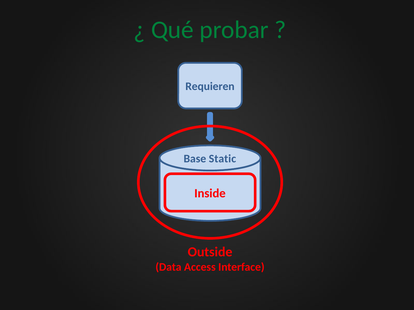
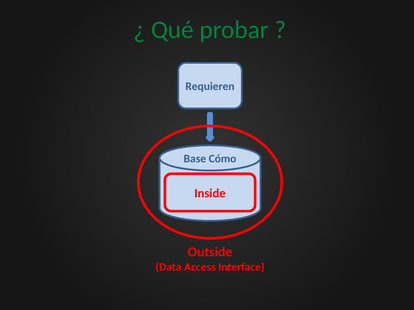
Static: Static -> Cómo (223, 159)
